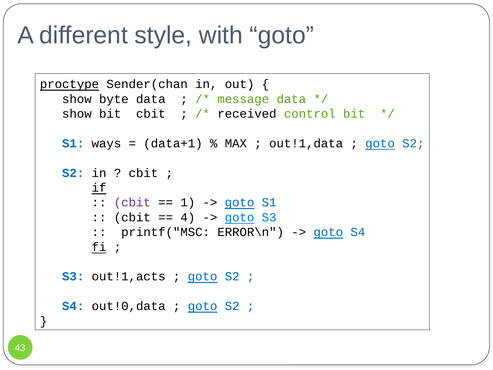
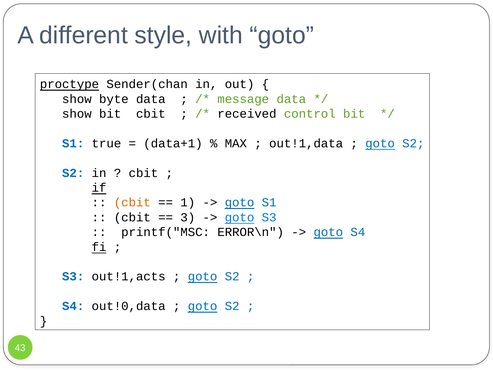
ways: ways -> true (106, 143)
cbit colour: purple -> orange (132, 202)
4: 4 -> 3 (188, 217)
